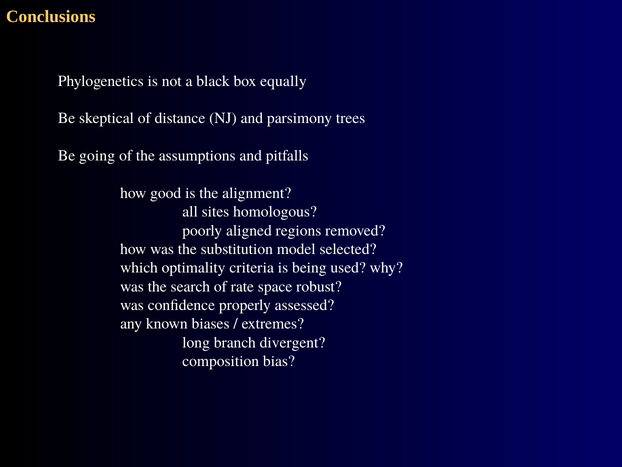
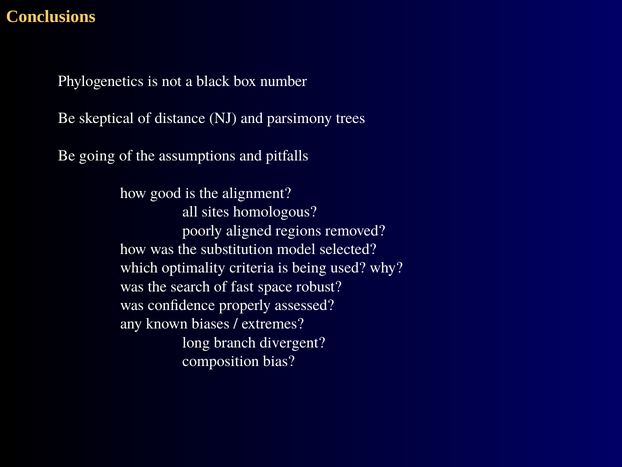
equally: equally -> number (284, 81)
rate: rate -> fast (242, 286)
